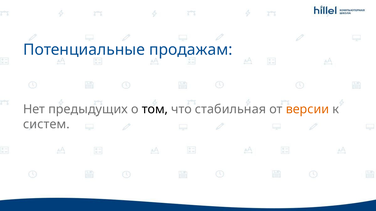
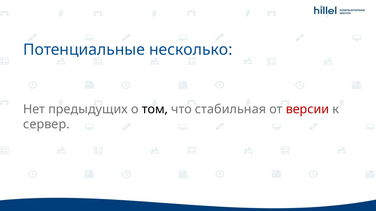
продажам: продажам -> несколько (191, 50)
версии colour: orange -> red (307, 109)
систем: систем -> сервер (46, 125)
